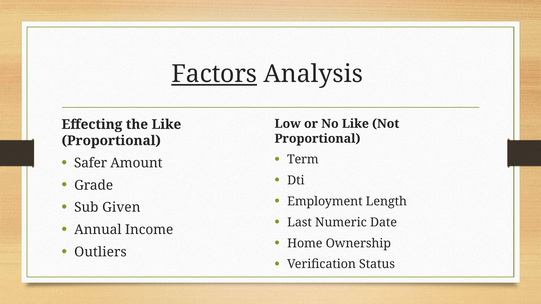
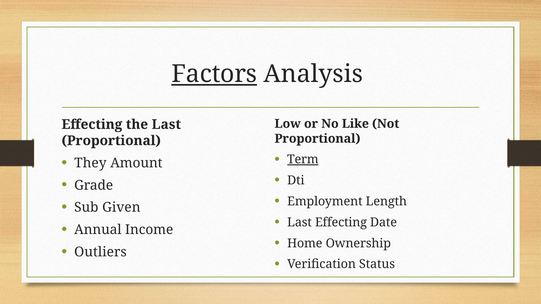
the Like: Like -> Last (166, 125)
Term underline: none -> present (303, 160)
Safer: Safer -> They (90, 163)
Last Numeric: Numeric -> Effecting (341, 223)
